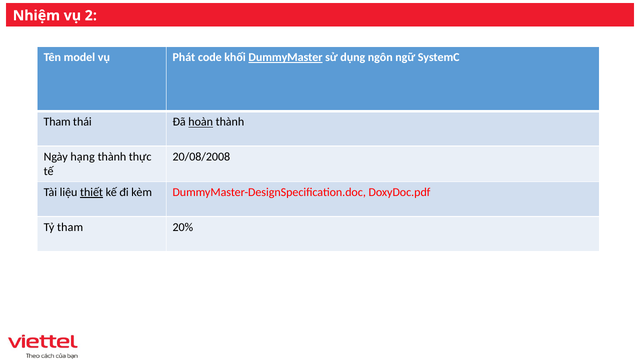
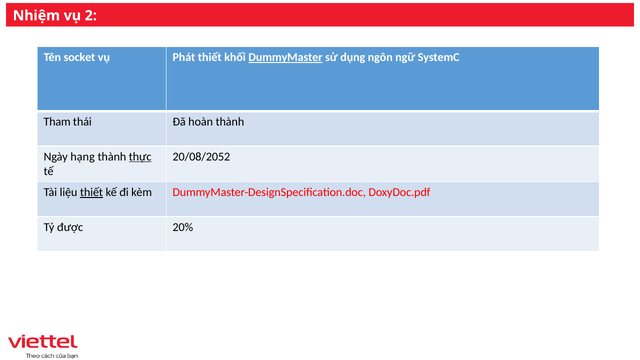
model: model -> socket (79, 57)
Phát code: code -> thiết (210, 57)
hoàn underline: present -> none (201, 122)
thực underline: none -> present (140, 157)
20/08/2008: 20/08/2008 -> 20/08/2052 (201, 157)
Tỷ tham: tham -> được (70, 227)
